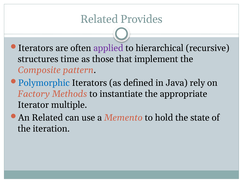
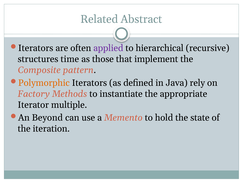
Provides: Provides -> Abstract (141, 19)
Polymorphic colour: blue -> orange (44, 83)
An Related: Related -> Beyond (47, 117)
